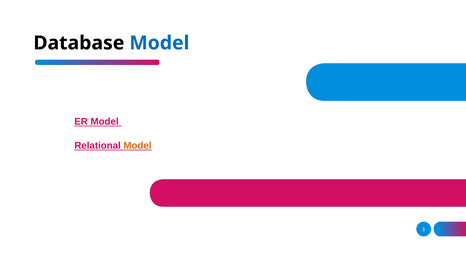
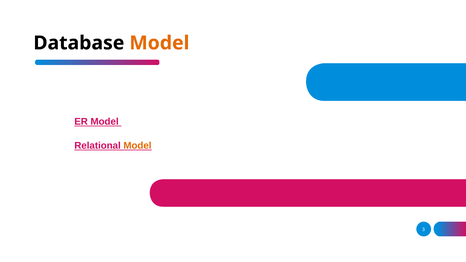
Model colour: blue -> orange (159, 43)
